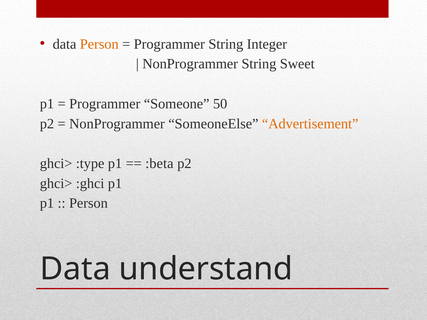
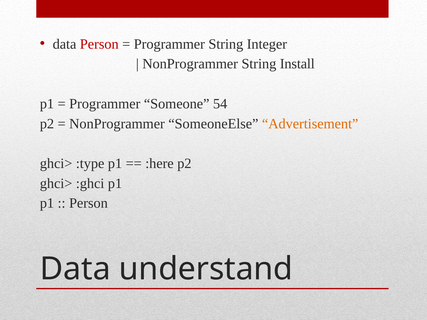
Person colour: orange -> red (99, 44)
Sweet: Sweet -> Install (297, 64)
50: 50 -> 54 (220, 104)
:beta: :beta -> :here (159, 164)
